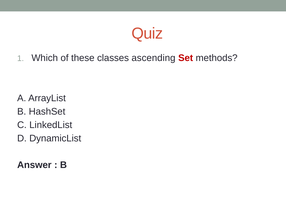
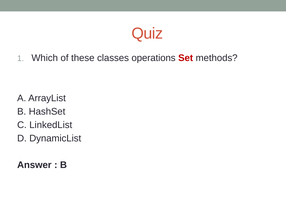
ascending: ascending -> operations (154, 58)
